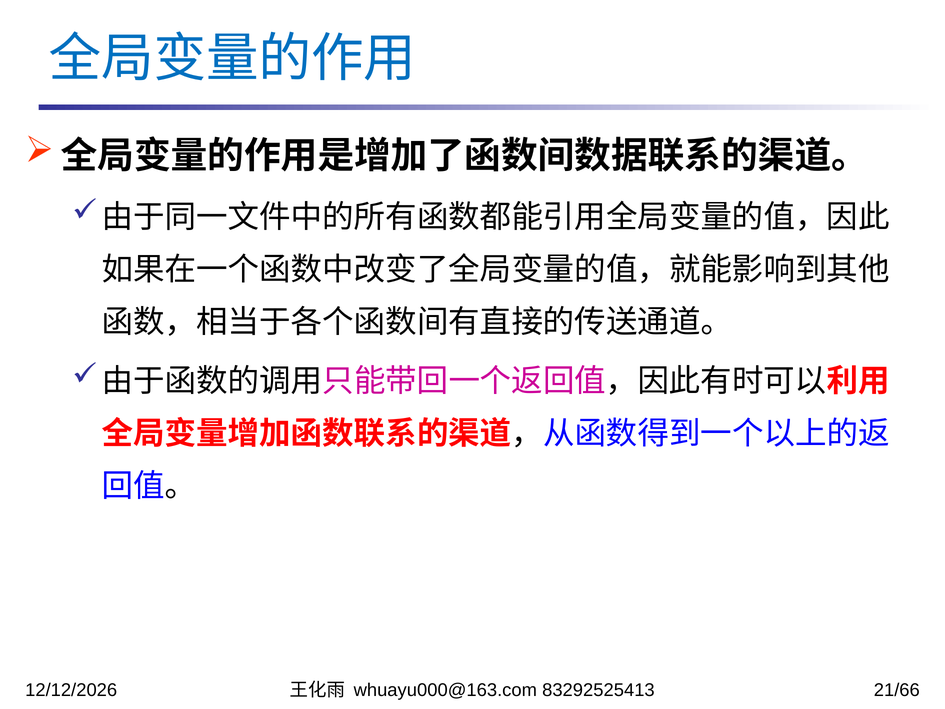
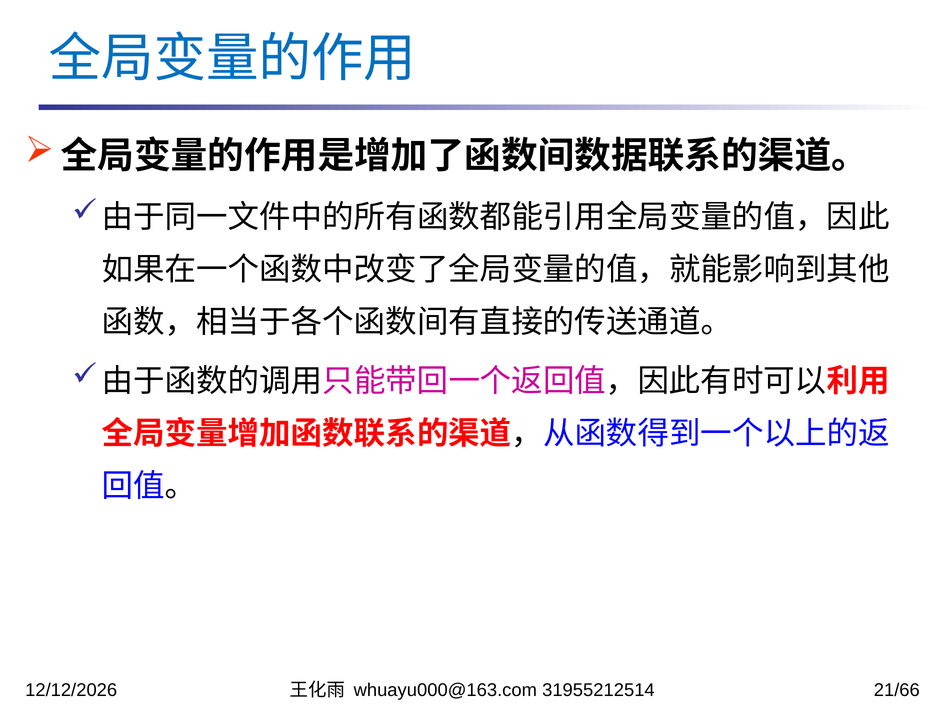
83292525413: 83292525413 -> 31955212514 (598, 690)
